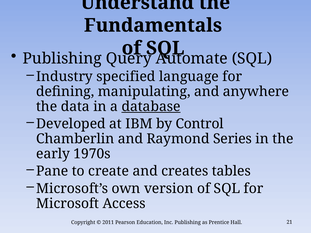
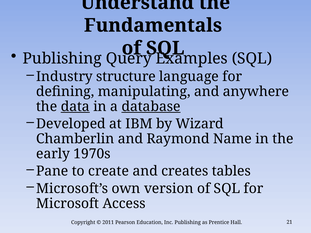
Automate: Automate -> Examples (192, 59)
specified: specified -> structure (126, 77)
data underline: none -> present (75, 107)
Control: Control -> Wizard (200, 124)
Series: Series -> Name (232, 139)
